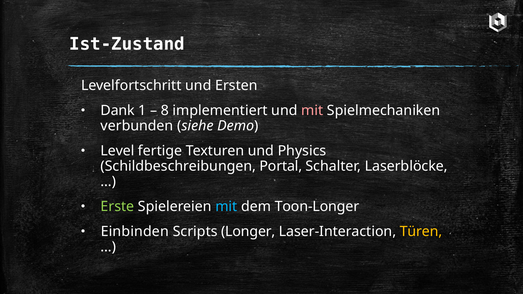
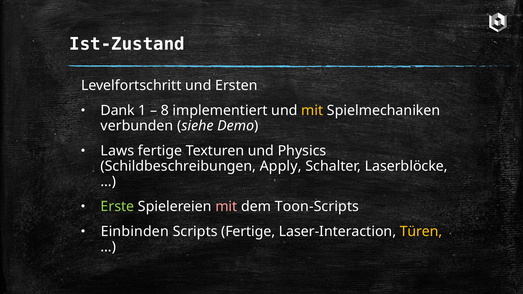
mit colour: pink -> yellow (312, 111)
Level: Level -> Laws (117, 151)
Portal: Portal -> Apply (281, 166)
mit colour: light blue -> pink (226, 207)
Toon-Longer: Toon-Longer -> Toon-Scripts (317, 207)
Scripts Longer: Longer -> Fertige (248, 232)
